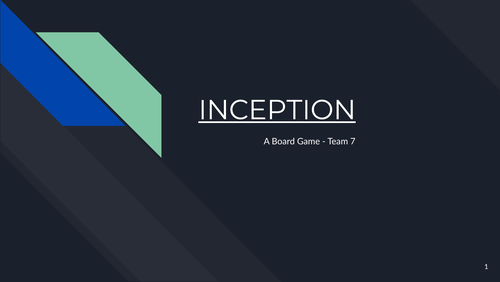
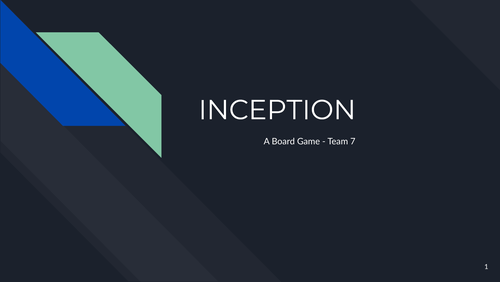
INCEPTION underline: present -> none (277, 110)
